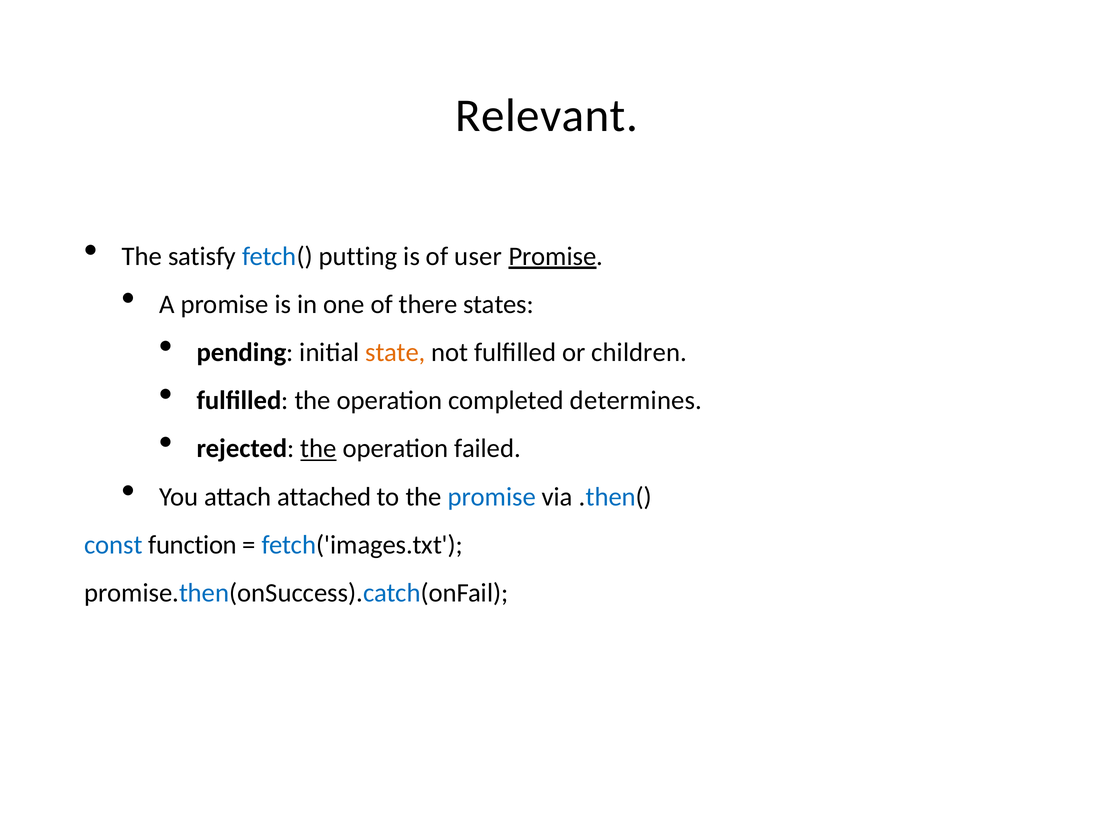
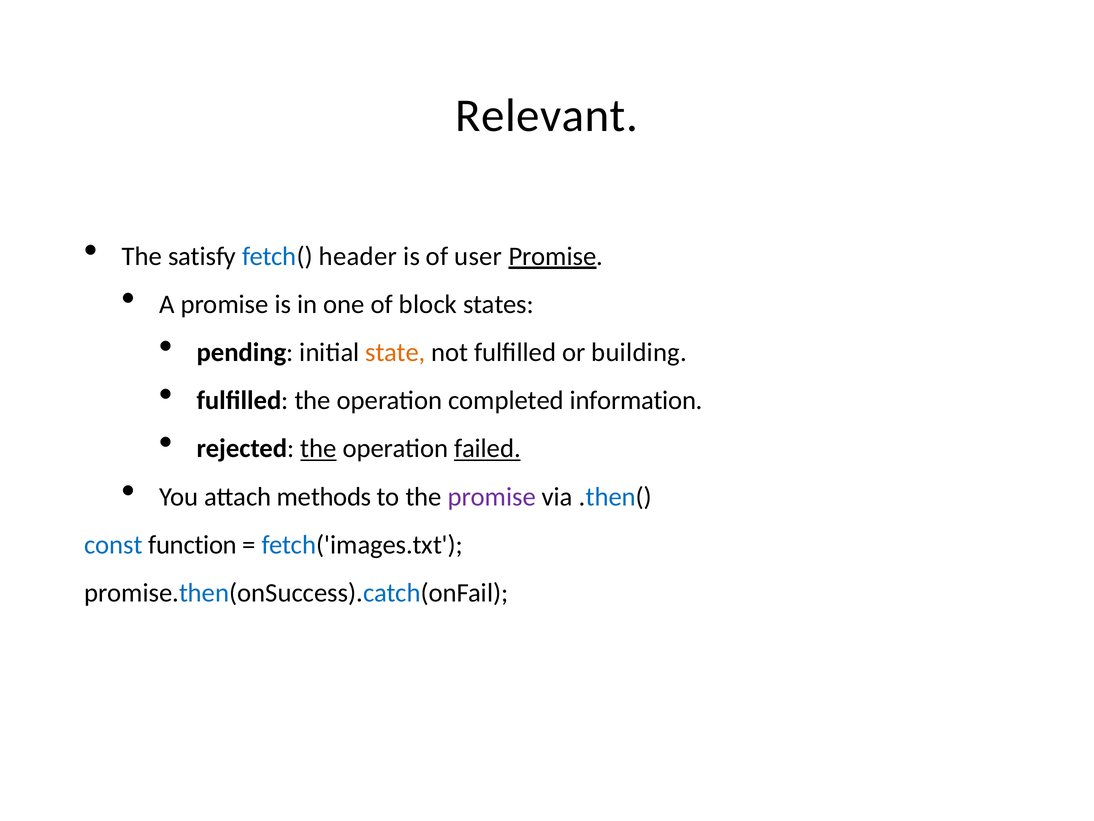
putting: putting -> header (358, 256)
there: there -> block (428, 304)
children: children -> building (639, 352)
determines: determines -> information (636, 400)
failed underline: none -> present (487, 448)
attached: attached -> methods (324, 496)
promise colour: blue -> purple (492, 496)
